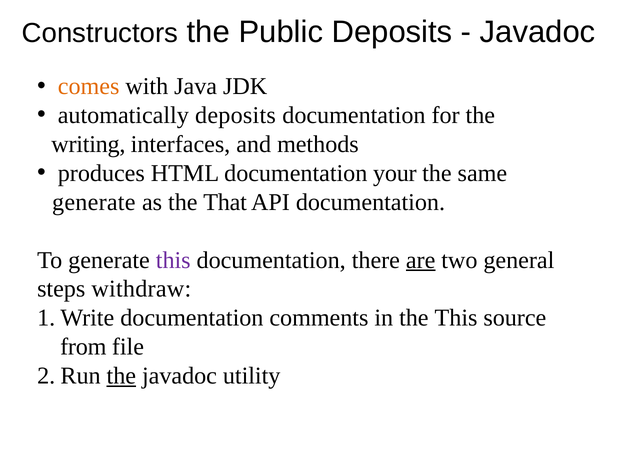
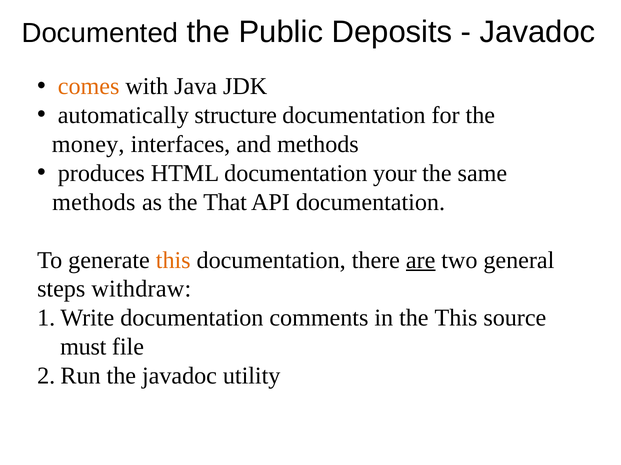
Constructors: Constructors -> Documented (100, 33)
automatically deposits: deposits -> structure (236, 115)
writing: writing -> money (88, 144)
generate: generate -> methods (94, 202)
this colour: purple -> orange (173, 260)
from: from -> must (83, 347)
the underline: present -> none (121, 376)
